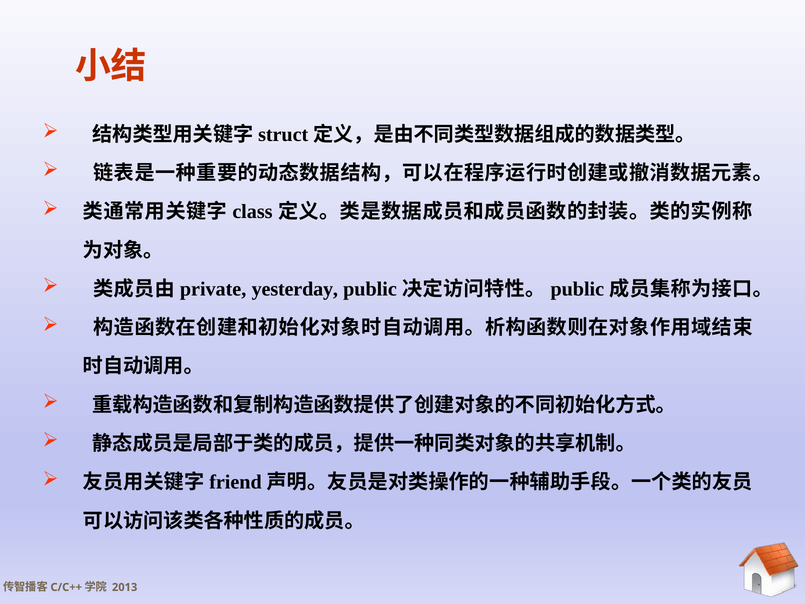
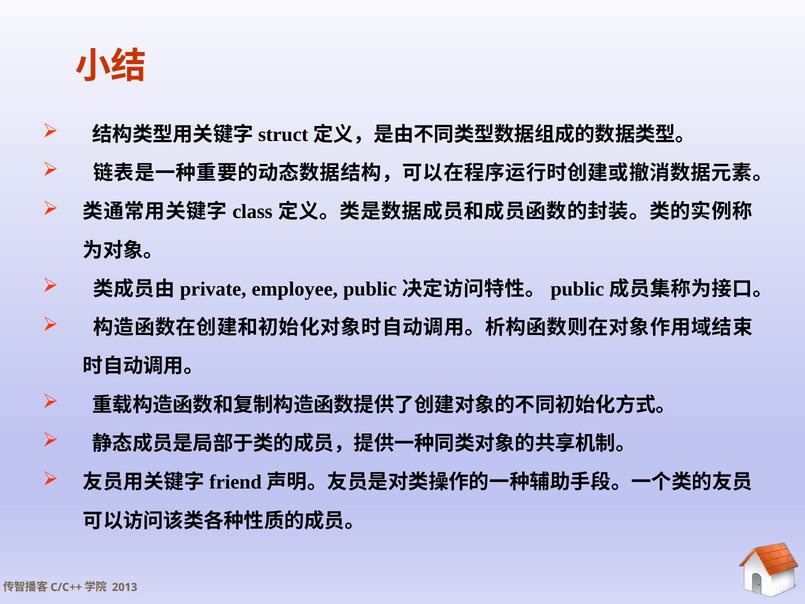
yesterday: yesterday -> employee (295, 289)
